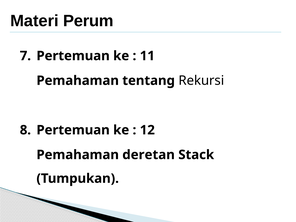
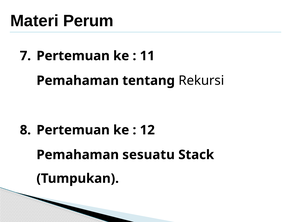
deretan: deretan -> sesuatu (149, 155)
